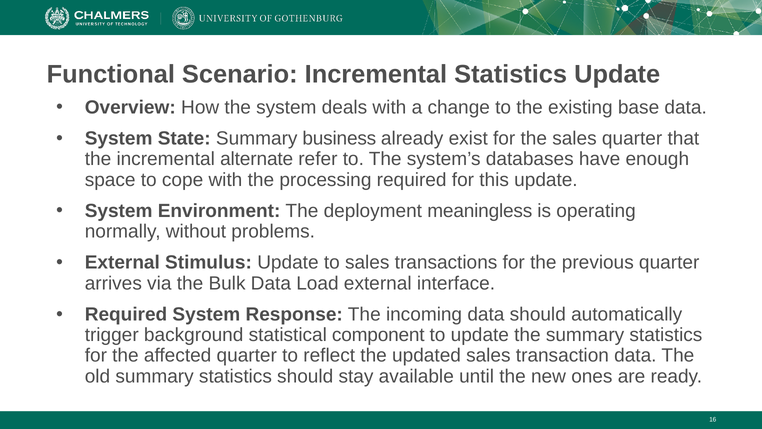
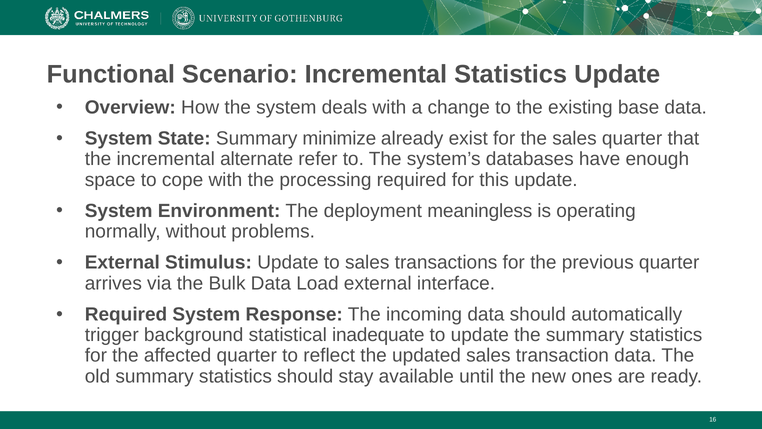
business: business -> minimize (339, 138)
component: component -> inadequate (378, 335)
